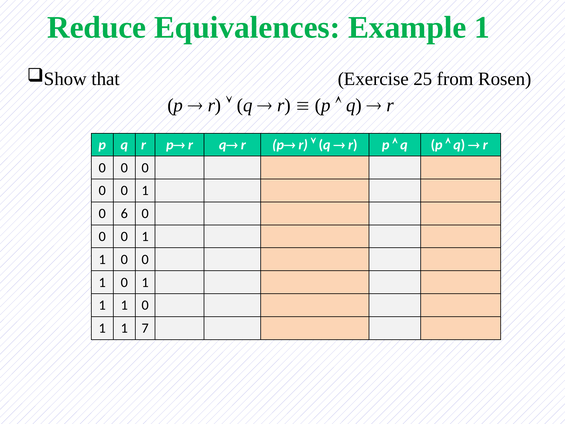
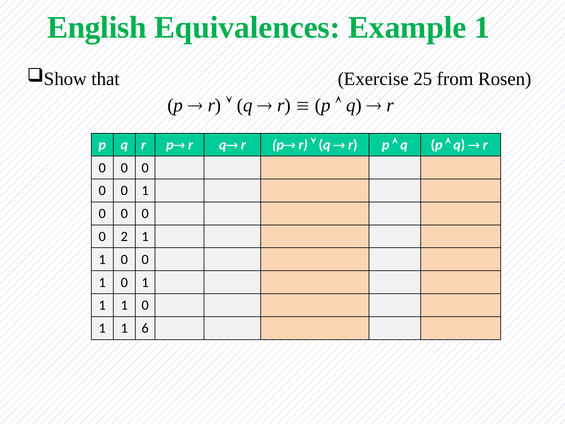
Reduce: Reduce -> English (97, 27)
6: 6 -> 0 (124, 213)
0: 0 -> 2 (124, 236)
7: 7 -> 6 (145, 328)
